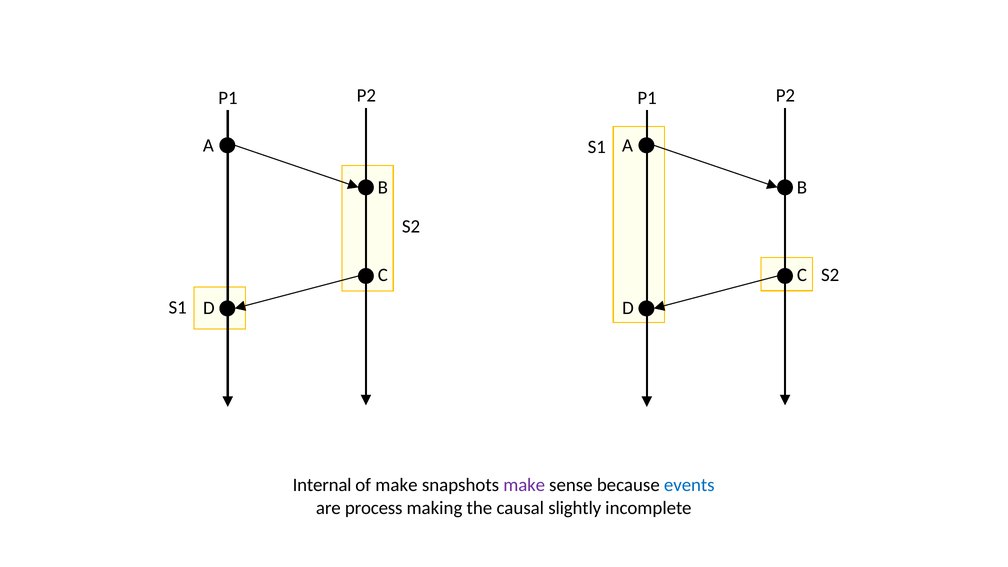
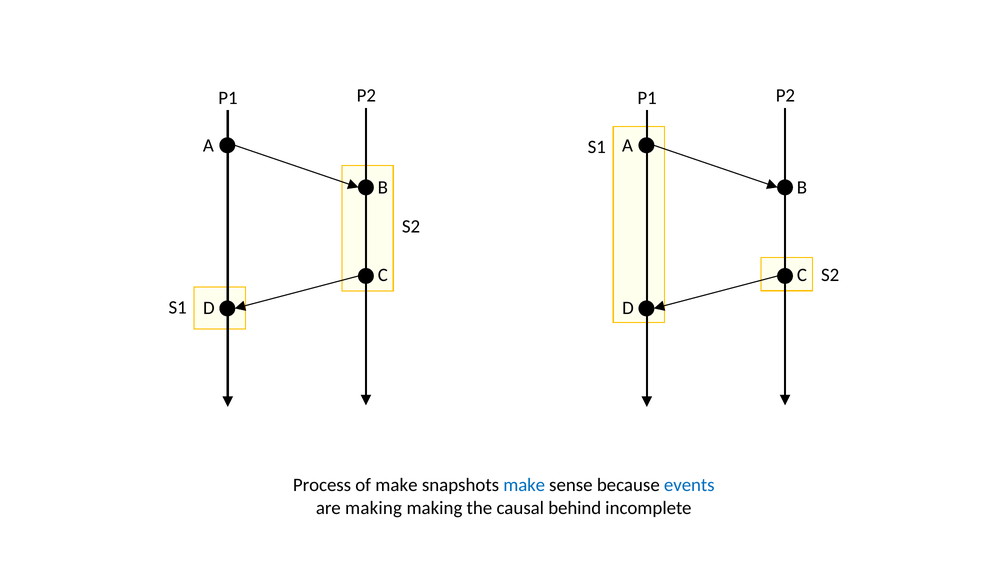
Internal: Internal -> Process (322, 485)
make colour: purple -> blue (524, 485)
are process: process -> making (374, 508)
slightly: slightly -> behind (575, 508)
